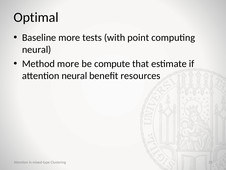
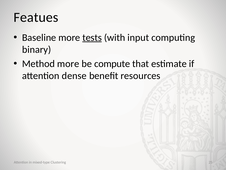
Optimal: Optimal -> Featues (36, 17)
tests underline: none -> present (92, 37)
point: point -> input (138, 37)
neural: neural -> binary (37, 49)
attention neural: neural -> dense (74, 76)
